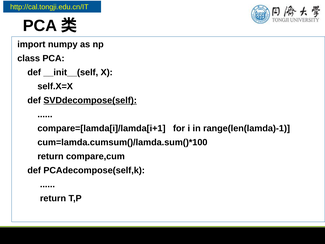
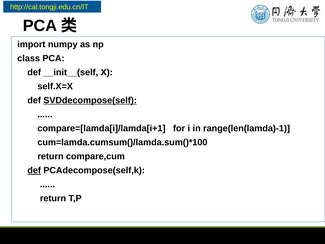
def underline: none -> present (34, 170)
